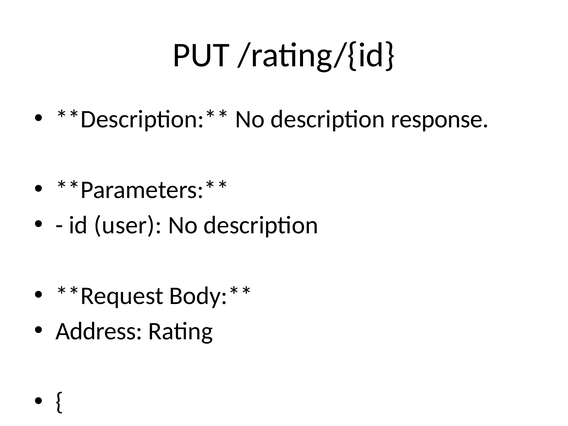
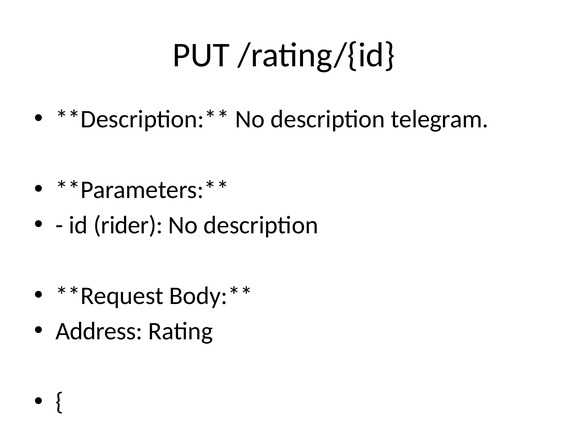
description response: response -> telegram (440, 119)
id user: user -> rider (128, 225)
